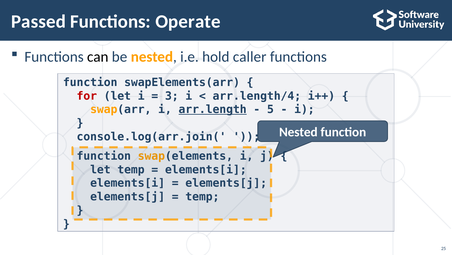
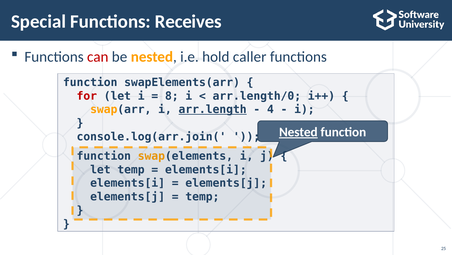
Passed: Passed -> Special (39, 21)
Operate: Operate -> Receives (188, 21)
can colour: black -> red (98, 57)
3: 3 -> 8 (172, 96)
arr.length/4: arr.length/4 -> arr.length/0 (257, 96)
5: 5 -> 4 (270, 109)
Nested underline: none -> present (298, 132)
